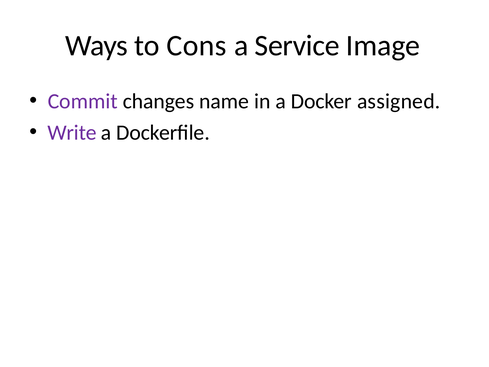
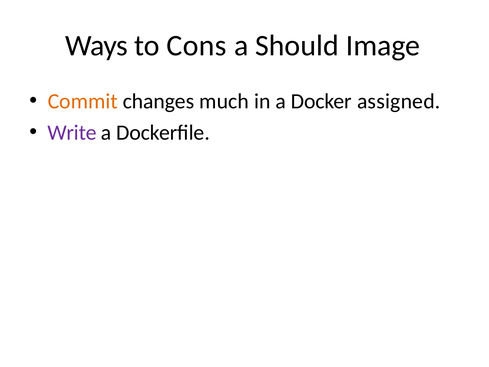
Service: Service -> Should (297, 46)
Commit colour: purple -> orange (83, 101)
name: name -> much (224, 101)
